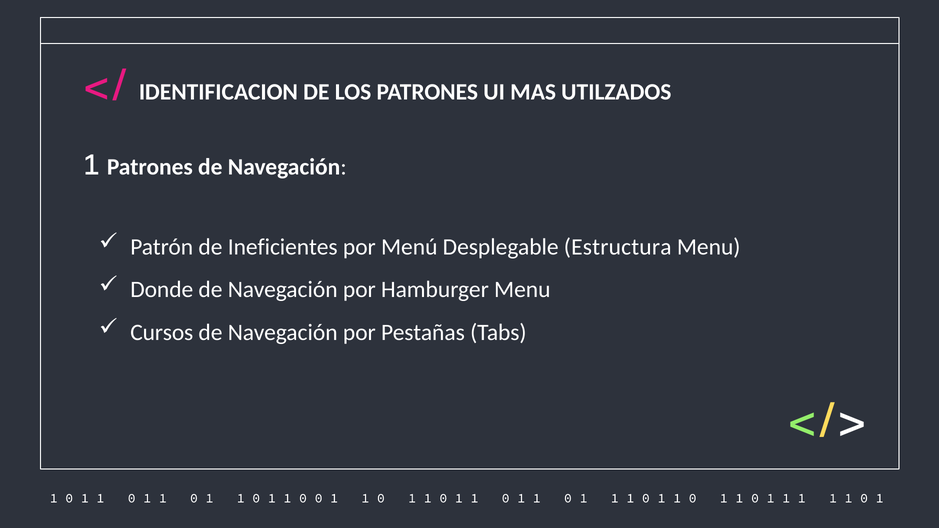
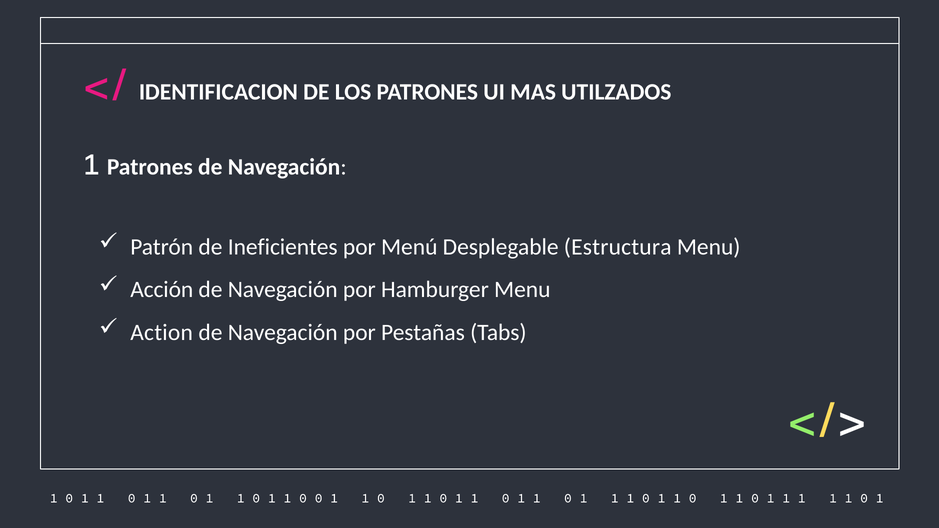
Donde: Donde -> Acción (162, 290)
Cursos: Cursos -> Action (162, 333)
